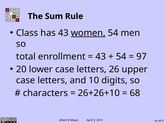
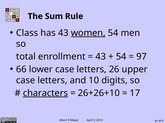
20: 20 -> 66 (21, 70)
characters underline: none -> present (45, 94)
68: 68 -> 17 (135, 94)
